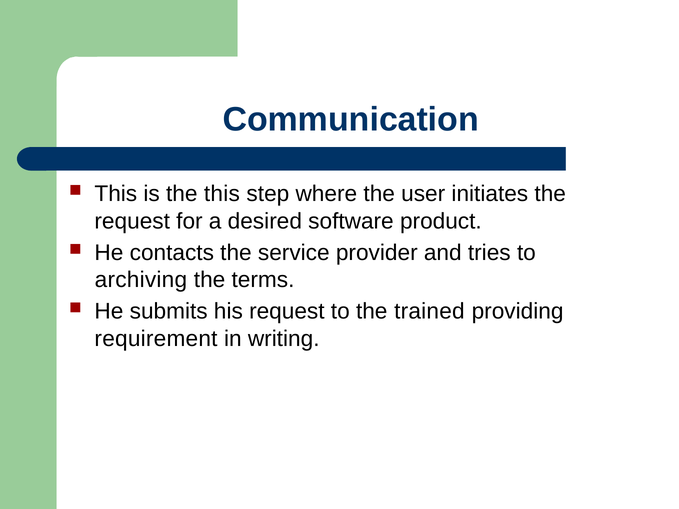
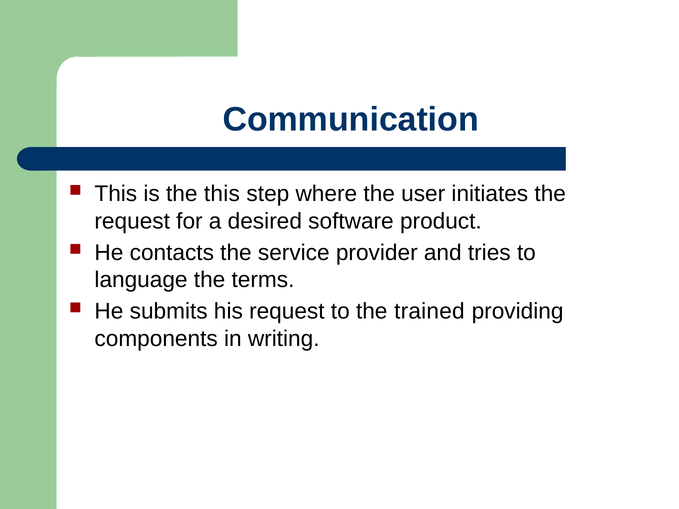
archiving: archiving -> language (141, 280)
requirement: requirement -> components (156, 339)
